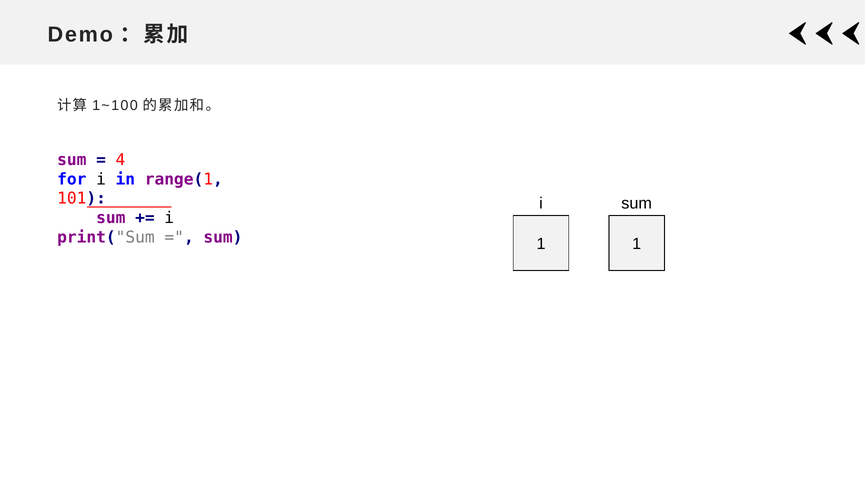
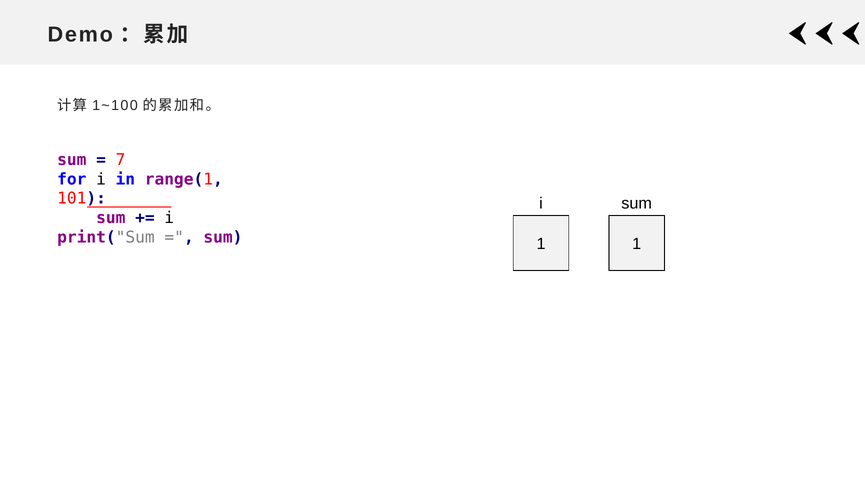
4: 4 -> 7 (120, 160)
